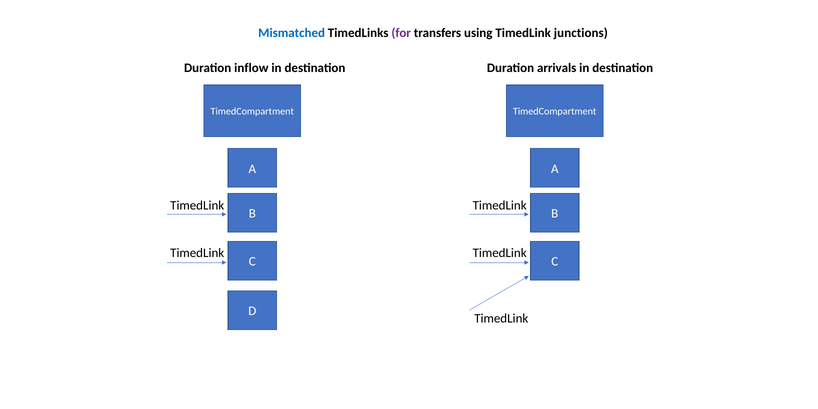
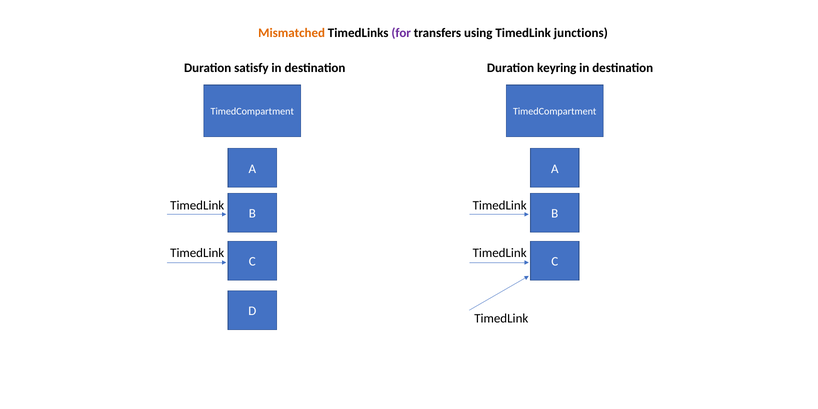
Mismatched colour: blue -> orange (292, 33)
inflow: inflow -> satisfy (251, 68)
arrivals: arrivals -> keyring (557, 68)
